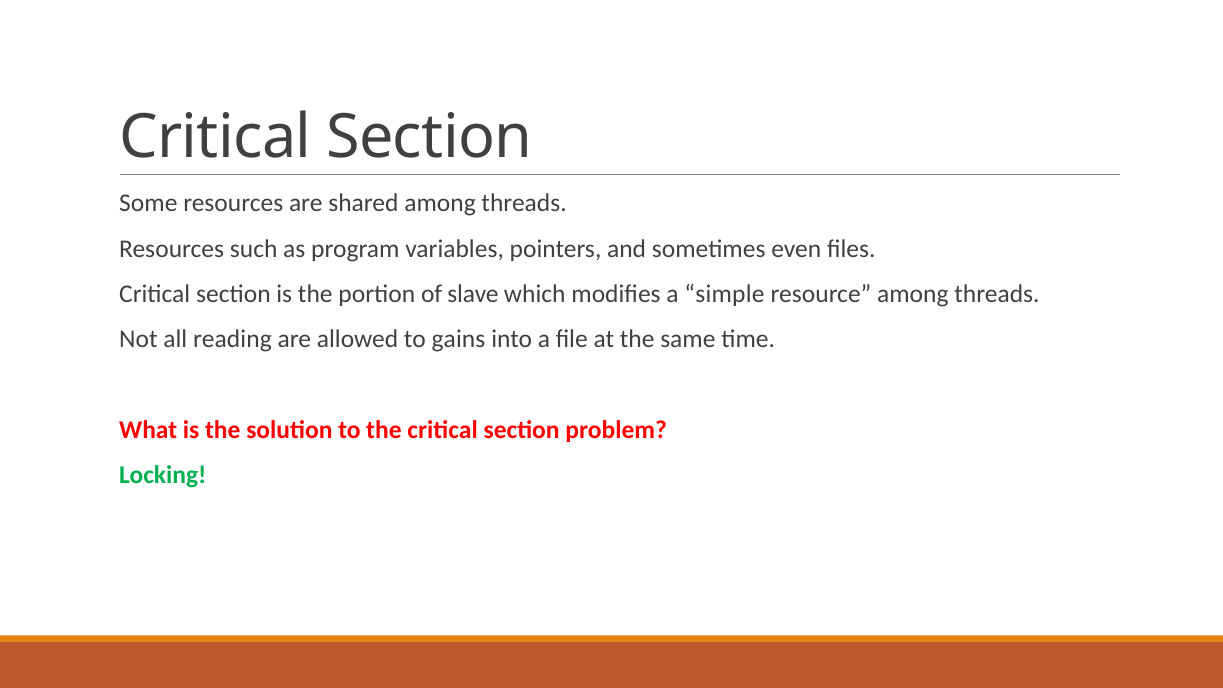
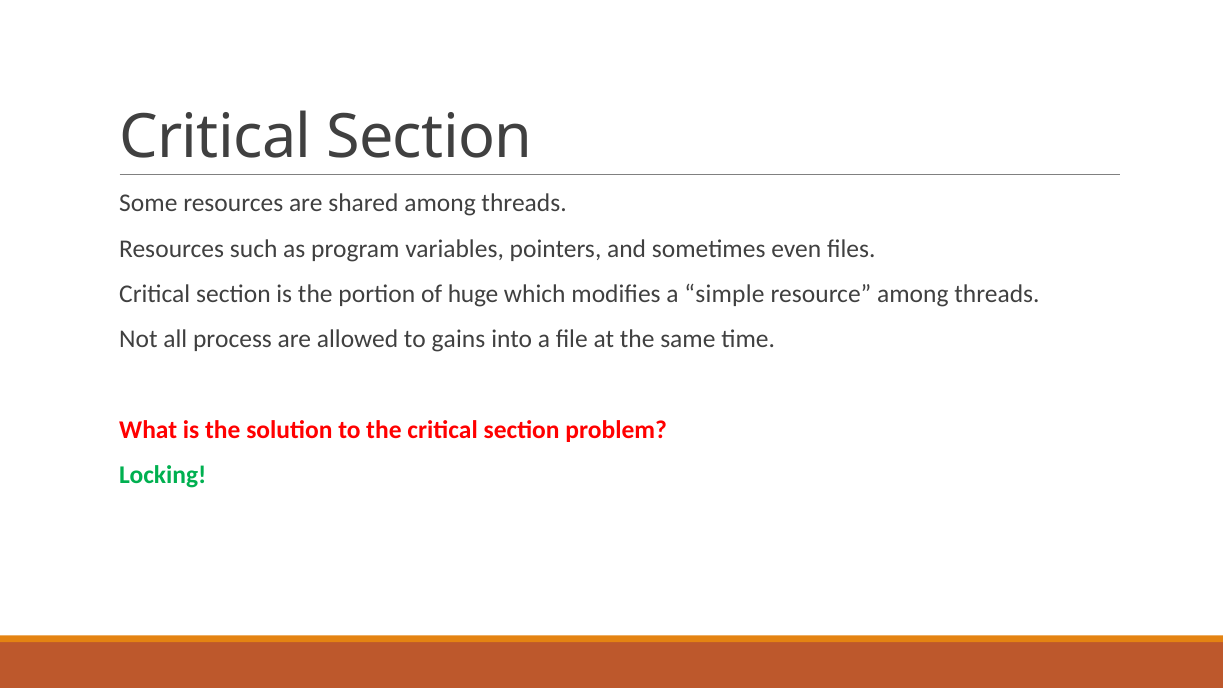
slave: slave -> huge (473, 294)
reading: reading -> process (232, 339)
